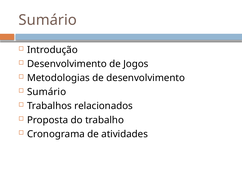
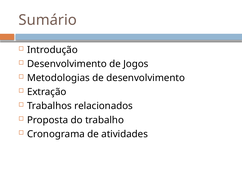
Sumário: Sumário -> Extração (47, 92)
